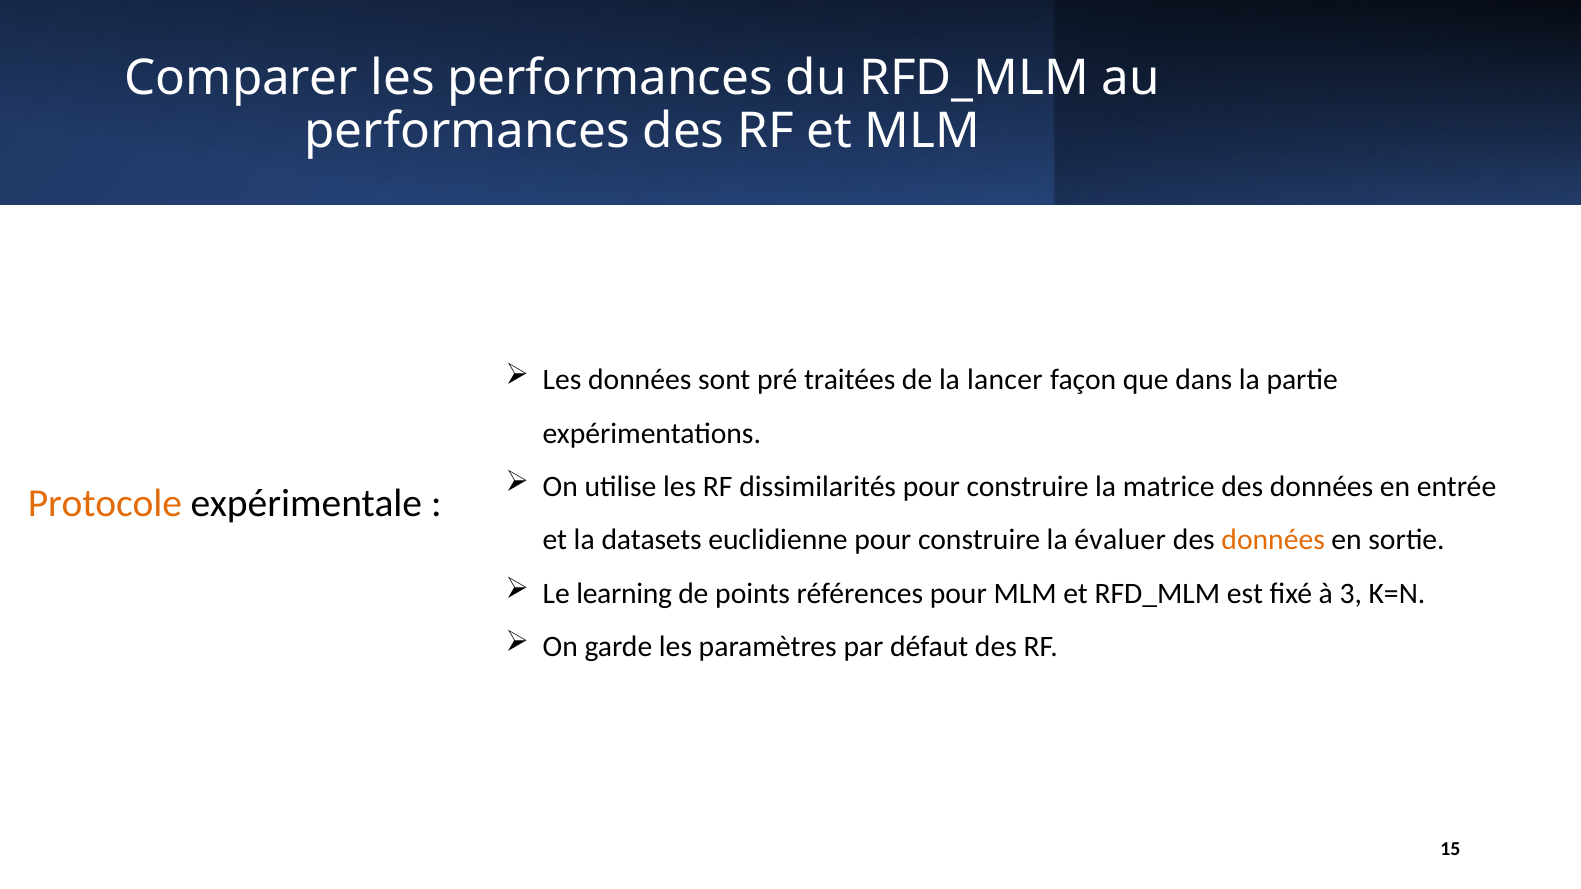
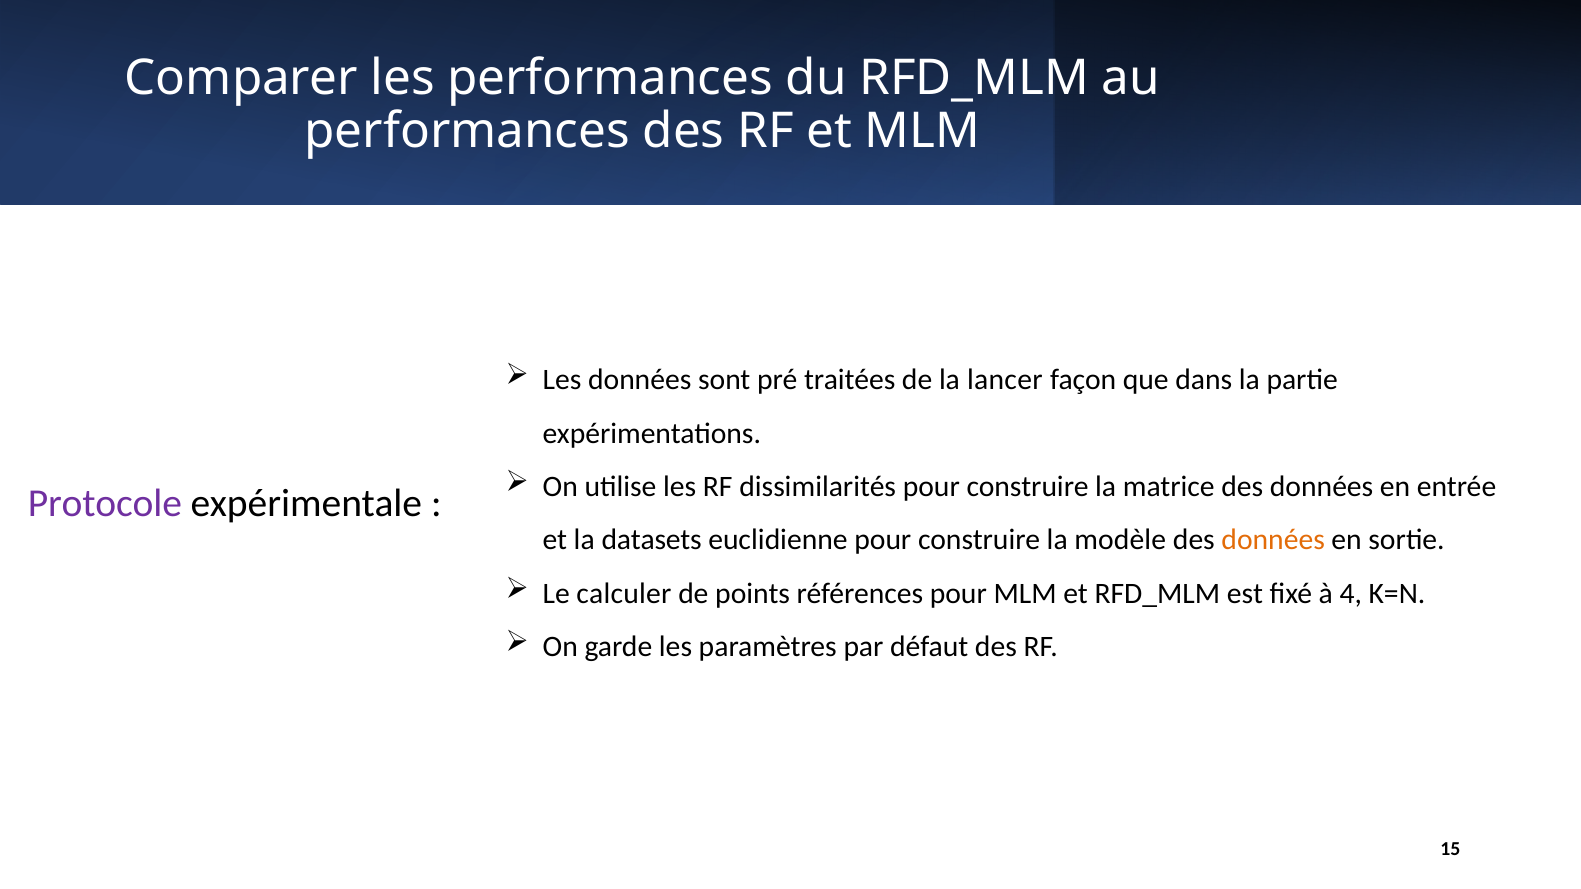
Protocole colour: orange -> purple (105, 504)
évaluer: évaluer -> modèle (1120, 540)
learning: learning -> calculer (624, 594)
3: 3 -> 4 (1351, 594)
